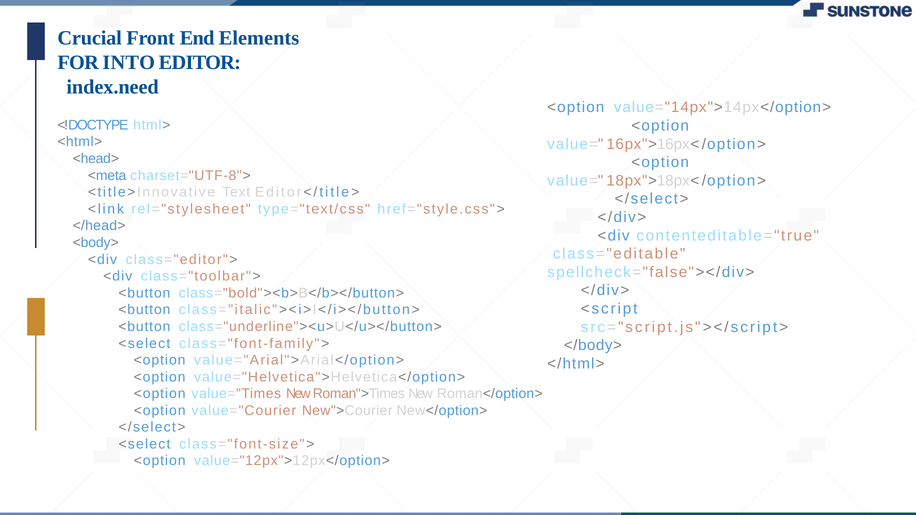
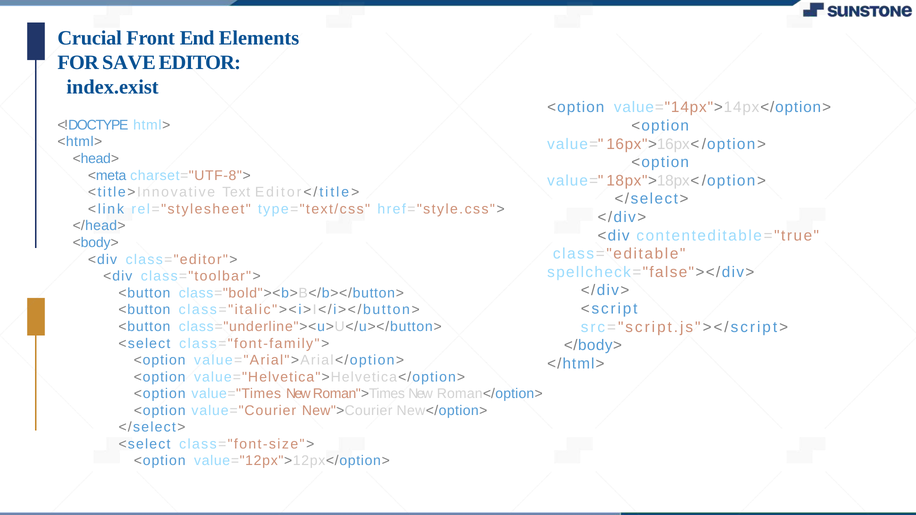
INTO: INTO -> SAVE (129, 63)
index.need: index.need -> index.exist (113, 87)
